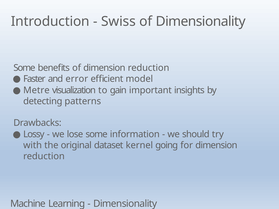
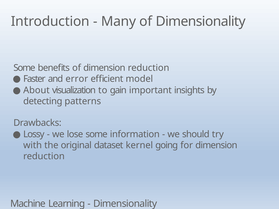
Swiss: Swiss -> Many (118, 21)
Metre: Metre -> About (36, 90)
